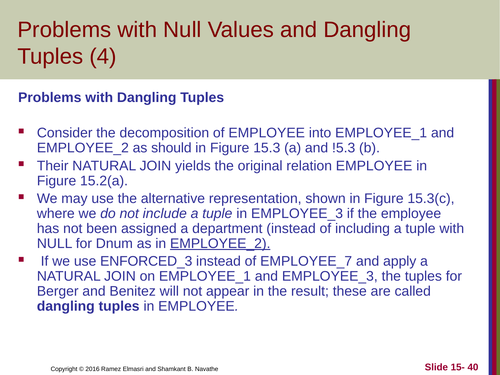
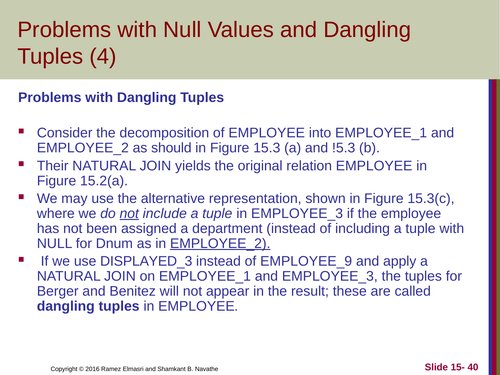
not underline: none -> present (129, 214)
ENFORCED_3: ENFORCED_3 -> DISPLAYED_3 (146, 261)
EMPLOYEE_7: EMPLOYEE_7 -> EMPLOYEE_9 (306, 261)
